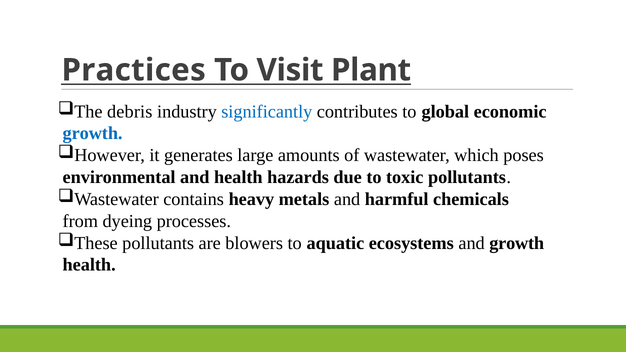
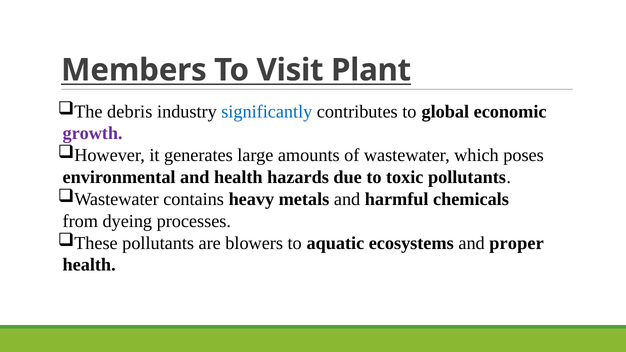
Practices: Practices -> Members (134, 70)
growth colour: blue -> purple (93, 133)
and growth: growth -> proper (517, 243)
